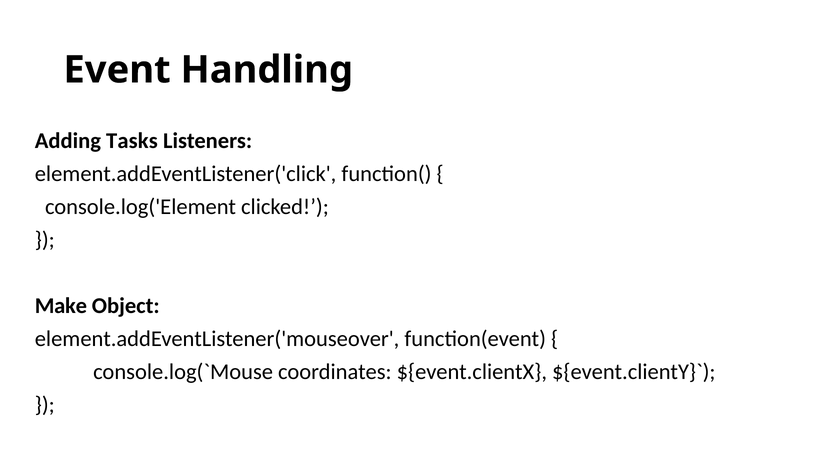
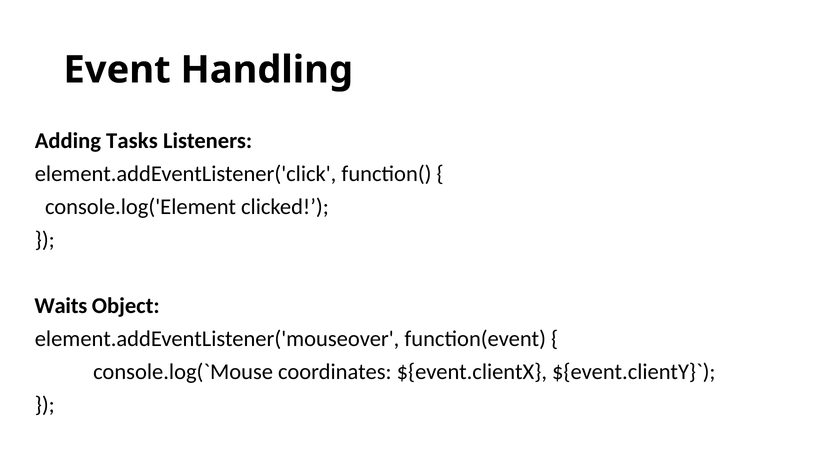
Make: Make -> Waits (61, 306)
